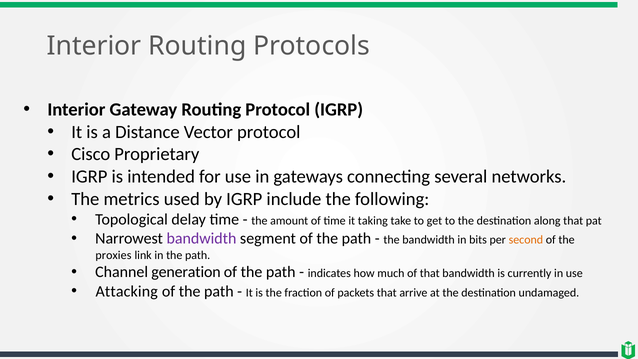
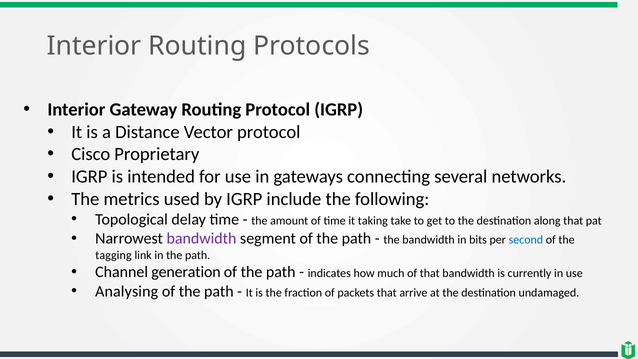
second colour: orange -> blue (526, 240)
proxies: proxies -> tagging (113, 255)
Attacking: Attacking -> Analysing (127, 291)
